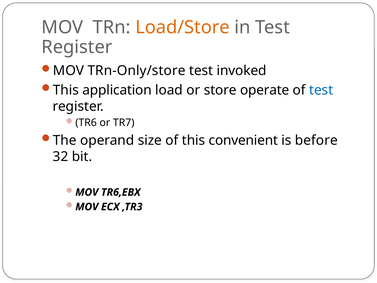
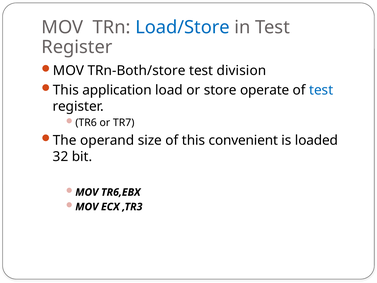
Load/Store colour: orange -> blue (182, 27)
TRn-Only/store: TRn-Only/store -> TRn-Both/store (136, 71)
invoked: invoked -> division (241, 71)
before: before -> loaded (316, 140)
